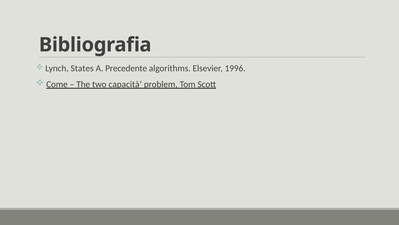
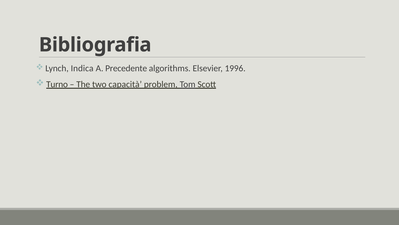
States: States -> Indica (82, 68)
Come: Come -> Turno (57, 84)
